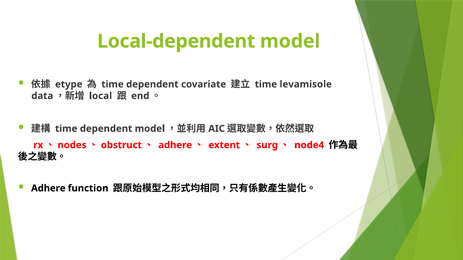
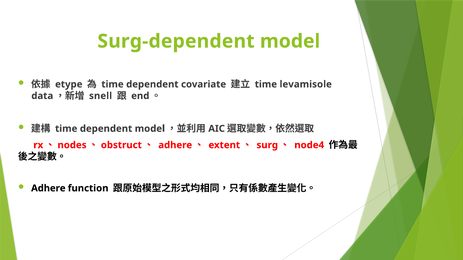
Local-dependent: Local-dependent -> Surg-dependent (176, 41)
local: local -> snell (101, 96)
